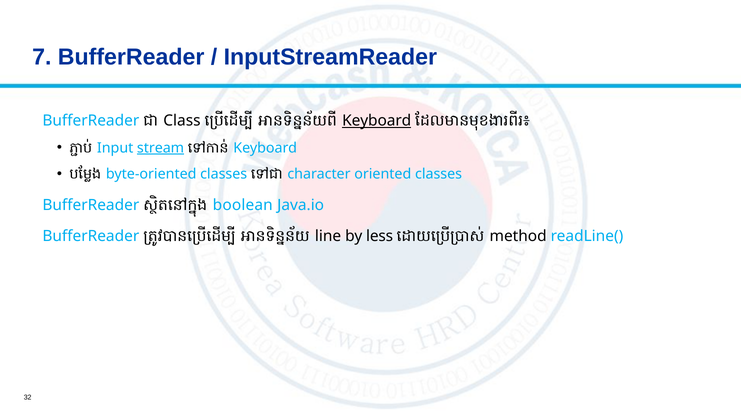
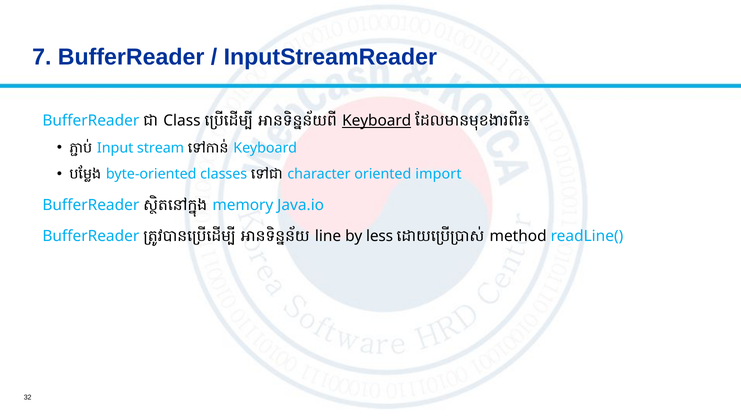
stream underline: present -> none (161, 148)
oriented classes: classes -> import (438, 174)
boolean: boolean -> memory (243, 205)
